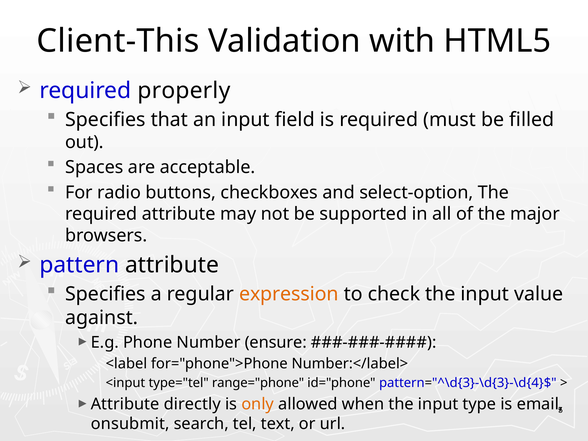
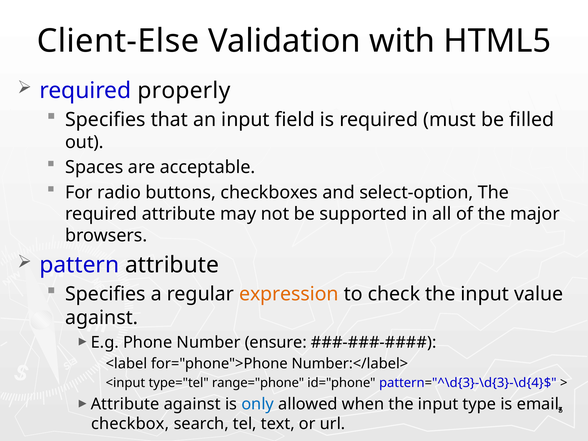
Client-This: Client-This -> Client-Else (118, 41)
Attribute directly: directly -> against (192, 404)
only colour: orange -> blue (258, 404)
onsubmit: onsubmit -> checkbox (130, 424)
